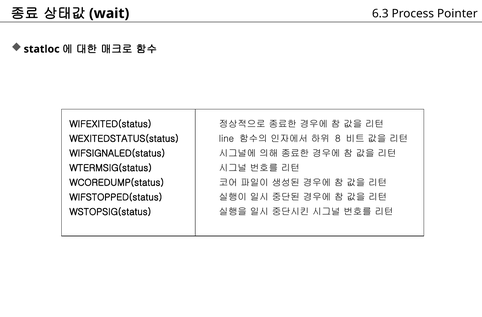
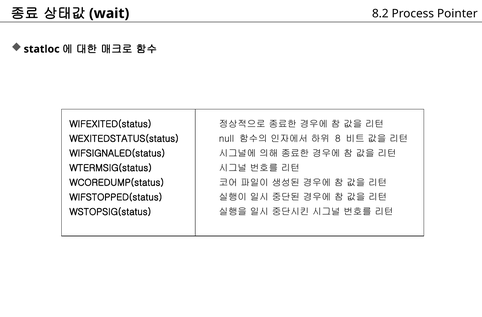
6.3: 6.3 -> 8.2 (380, 14)
line: line -> null (226, 138)
